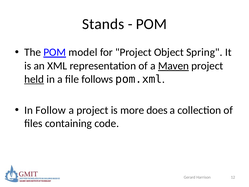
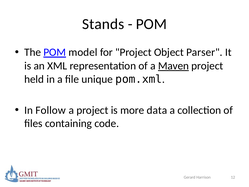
Spring: Spring -> Parser (204, 52)
held underline: present -> none (34, 79)
follows: follows -> unique (97, 79)
does: does -> data (157, 110)
